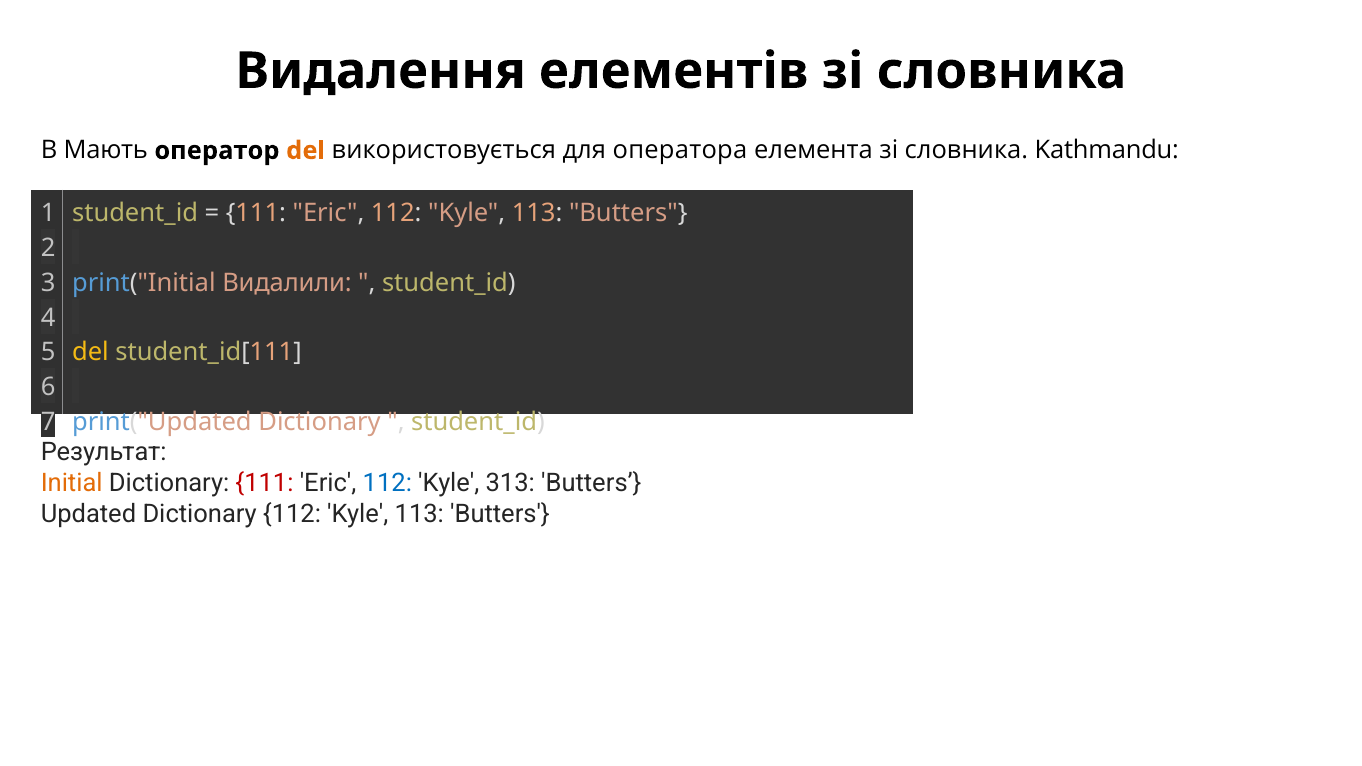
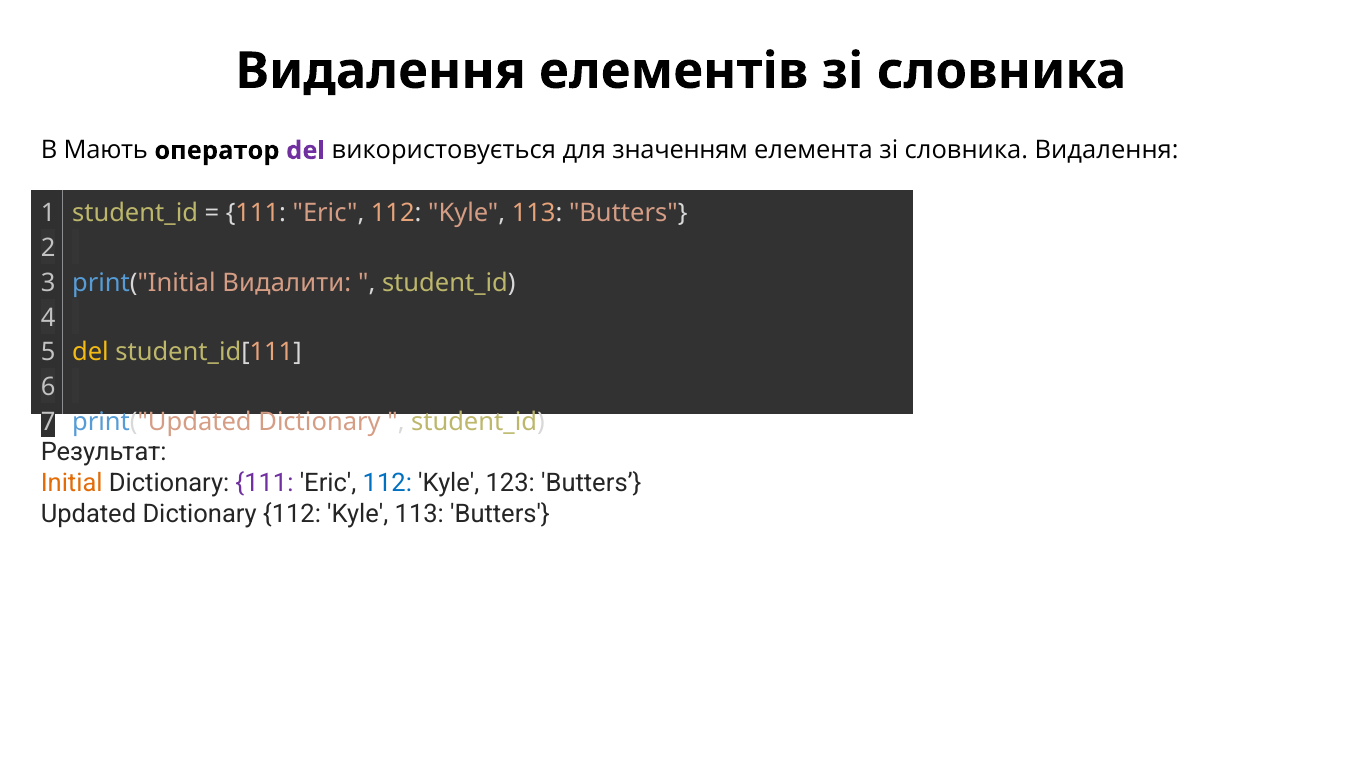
del colour: orange -> purple (306, 151)
оператора: оператора -> значенням (680, 151)
словника Kathmandu: Kathmandu -> Видалення (1107, 151)
Видалили: Видалили -> Видалити (287, 283)
111 colour: red -> purple (265, 483)
313: 313 -> 123 (510, 483)
